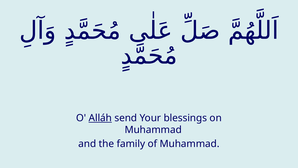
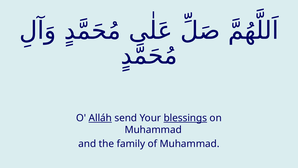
blessings underline: none -> present (185, 118)
